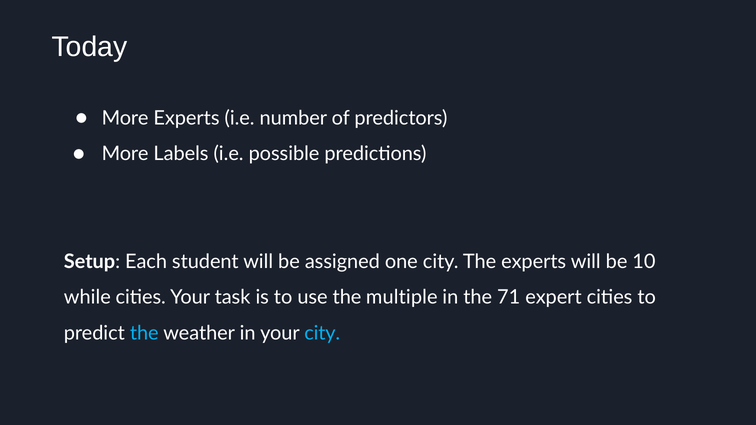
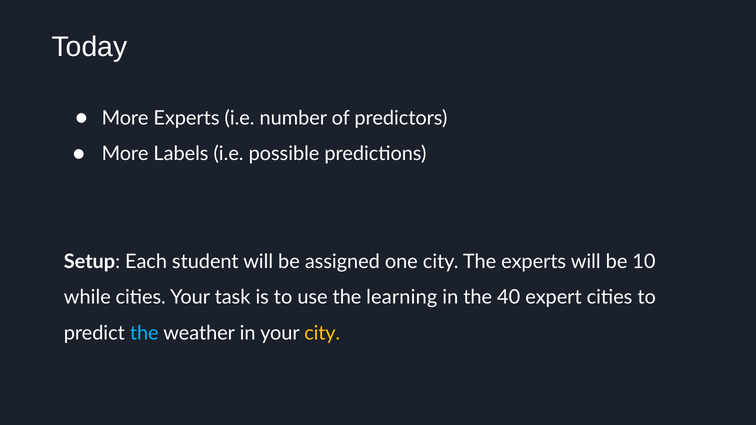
multiple: multiple -> learning (402, 298)
71: 71 -> 40 (509, 298)
city colour: light blue -> yellow (322, 333)
